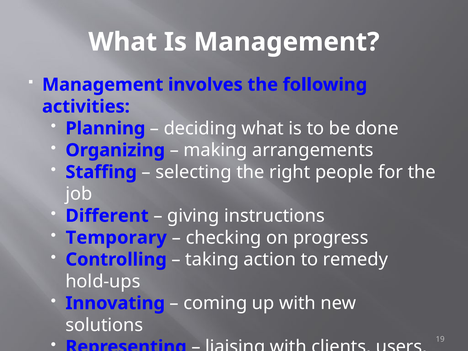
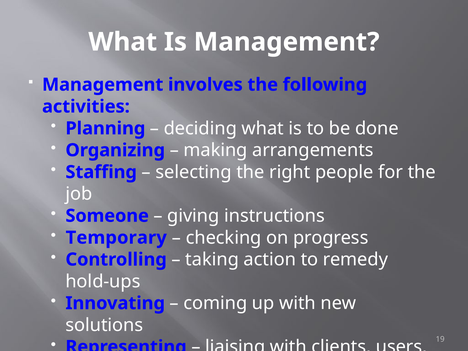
Different: Different -> Someone (107, 216)
